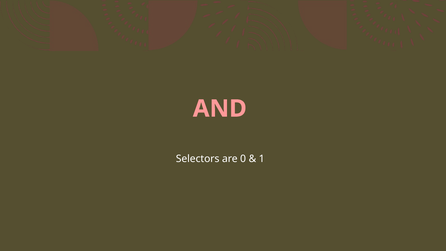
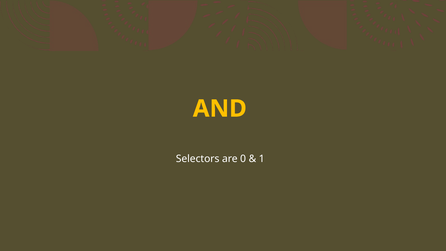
AND colour: pink -> yellow (220, 109)
